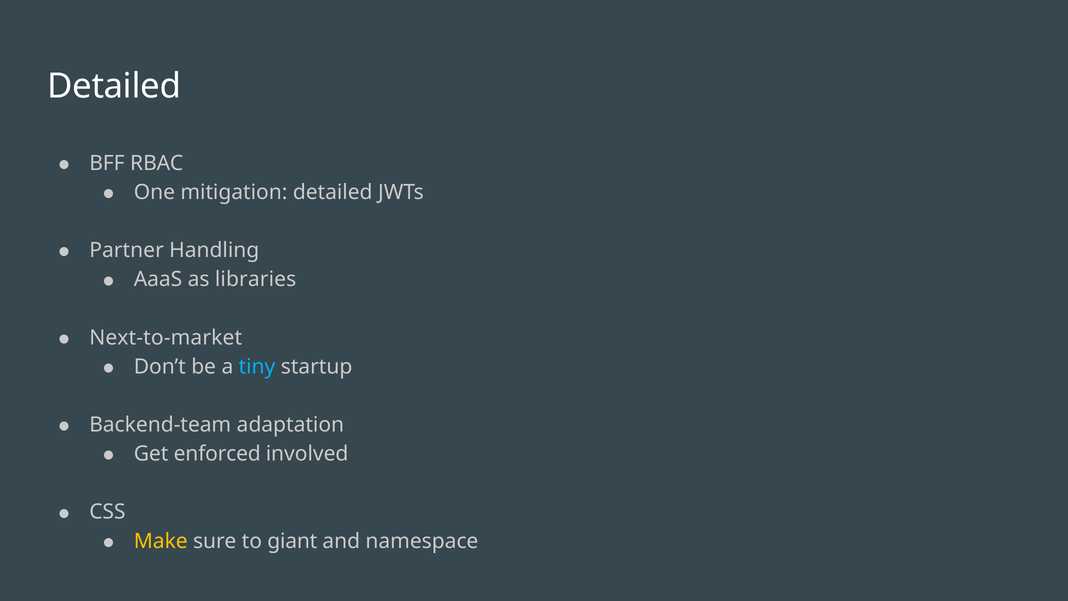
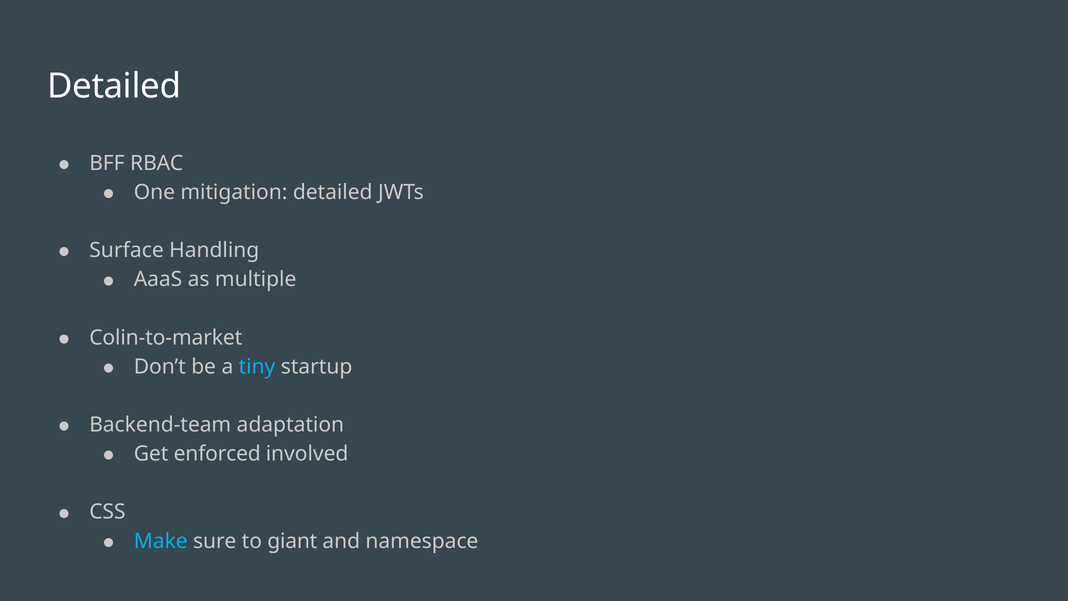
Partner: Partner -> Surface (127, 250)
libraries: libraries -> multiple (256, 279)
Next-to-market: Next-to-market -> Colin-to-market (166, 337)
Make colour: yellow -> light blue (161, 541)
